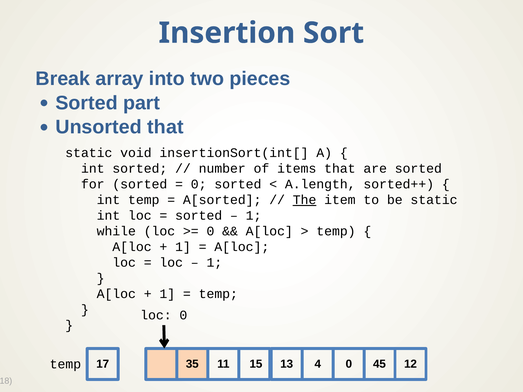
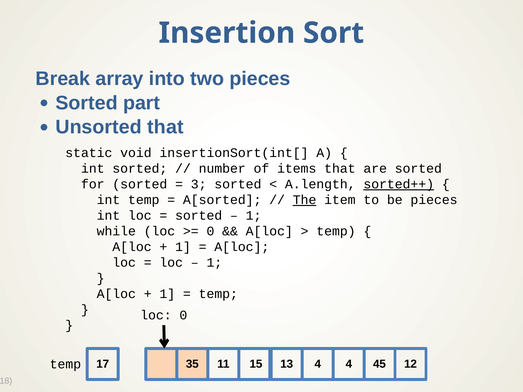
0: 0 -> 3 (199, 184)
sorted++ underline: none -> present (399, 184)
be static: static -> pieces (434, 200)
4 0: 0 -> 4 (349, 364)
